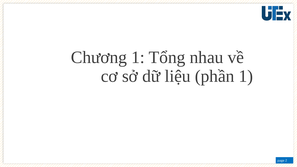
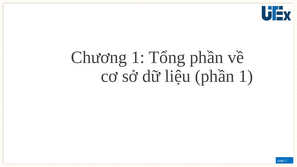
Tổng nhau: nhau -> phần (207, 57)
